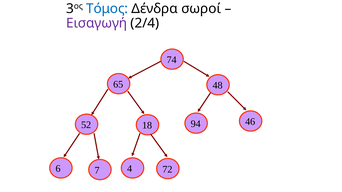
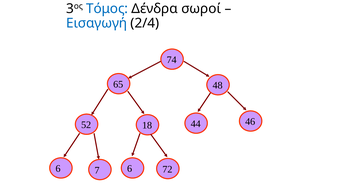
Εισαγωγή colour: purple -> blue (97, 23)
94: 94 -> 44 (196, 124)
7 4: 4 -> 6 (130, 169)
